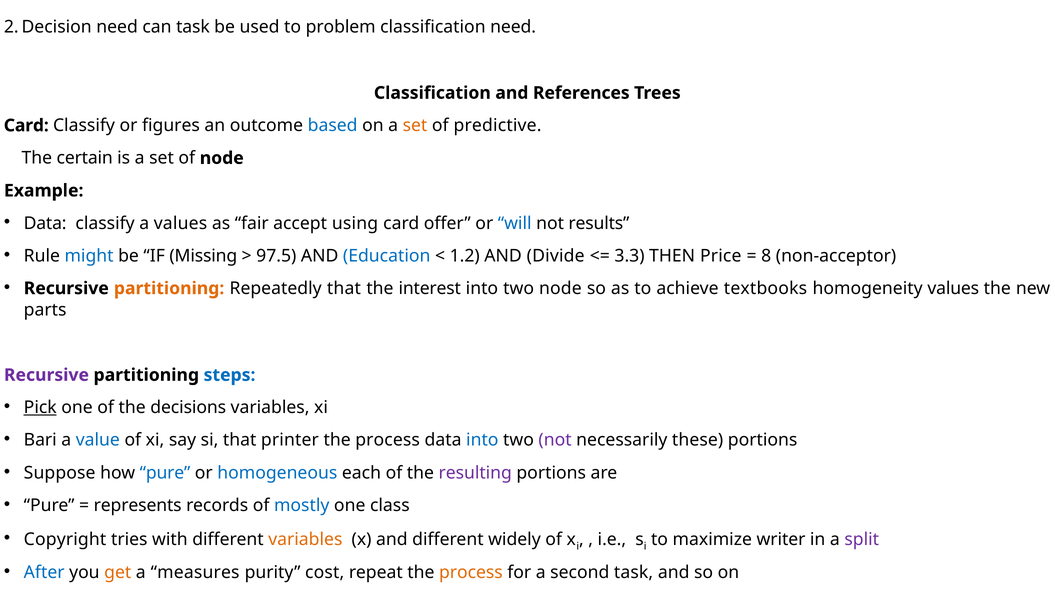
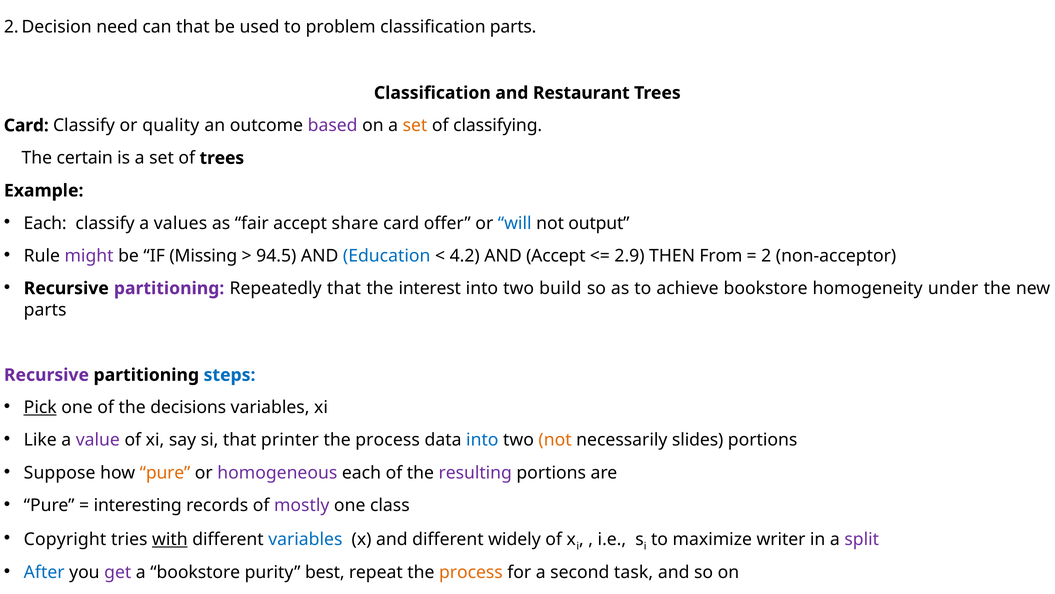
can task: task -> that (193, 27)
classification need: need -> parts (513, 27)
References: References -> Restaurant (581, 93)
figures: figures -> quality (171, 125)
based colour: blue -> purple (333, 125)
predictive: predictive -> classifying (498, 125)
of node: node -> trees (222, 158)
Data: Data -> Each (45, 223)
using: using -> share (355, 223)
results: results -> output (599, 223)
might colour: blue -> purple (89, 256)
97.5: 97.5 -> 94.5 (276, 256)
1.2: 1.2 -> 4.2 (465, 256)
AND Divide: Divide -> Accept (556, 256)
3.3: 3.3 -> 2.9 (630, 256)
Price: Price -> From (721, 256)
8: 8 -> 2 (766, 256)
partitioning colour: orange -> purple (169, 288)
two node: node -> build (560, 288)
achieve textbooks: textbooks -> bookstore (766, 288)
homogeneity values: values -> under (953, 288)
Bari: Bari -> Like (40, 440)
value colour: blue -> purple (98, 440)
not colour: purple -> orange (555, 440)
these: these -> slides (698, 440)
pure colour: blue -> orange (165, 472)
homogeneous colour: blue -> purple (277, 472)
represents: represents -> interesting (138, 505)
mostly colour: blue -> purple (302, 505)
with underline: none -> present (170, 539)
variables colour: orange -> blue (305, 539)
get colour: orange -> purple (118, 572)
a measures: measures -> bookstore (195, 572)
cost: cost -> best (325, 572)
